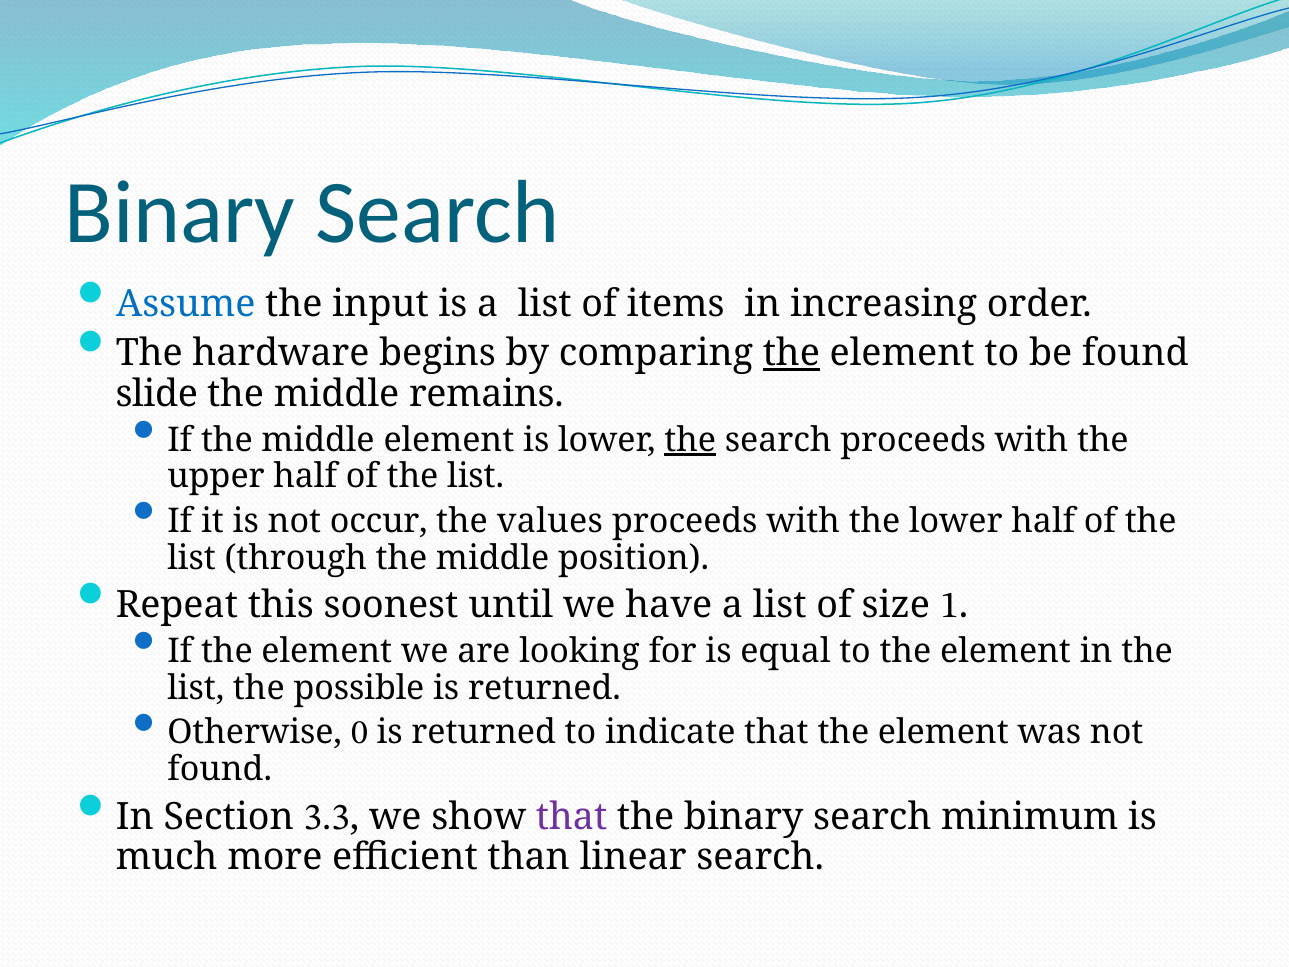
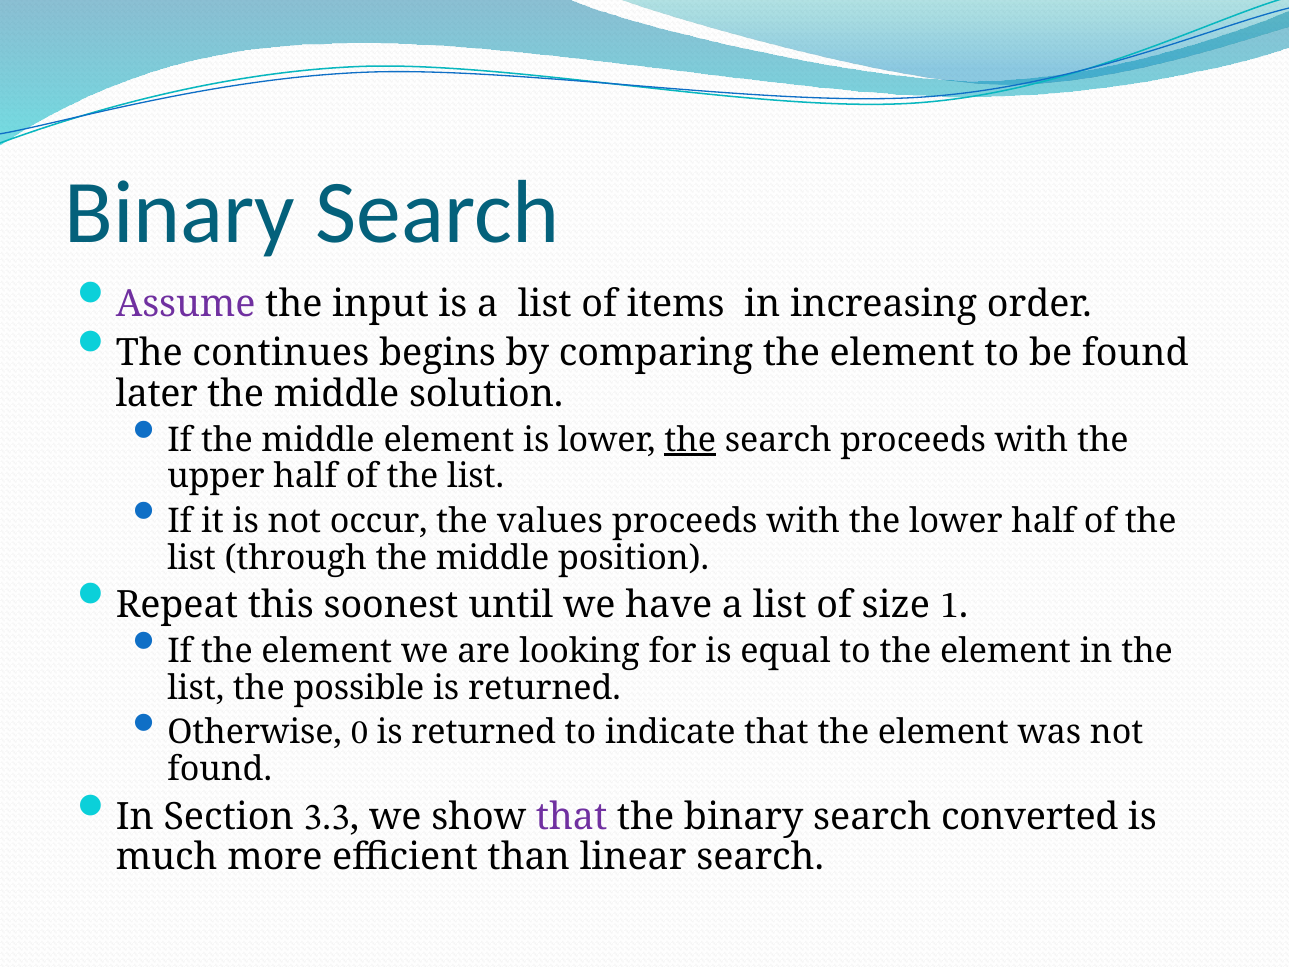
Assume colour: blue -> purple (186, 304)
hardware: hardware -> continues (281, 353)
the underline: present -> none (791, 353)
slide: slide -> later (157, 394)
remains: remains -> solution (486, 394)
minimum: minimum -> converted (1030, 817)
